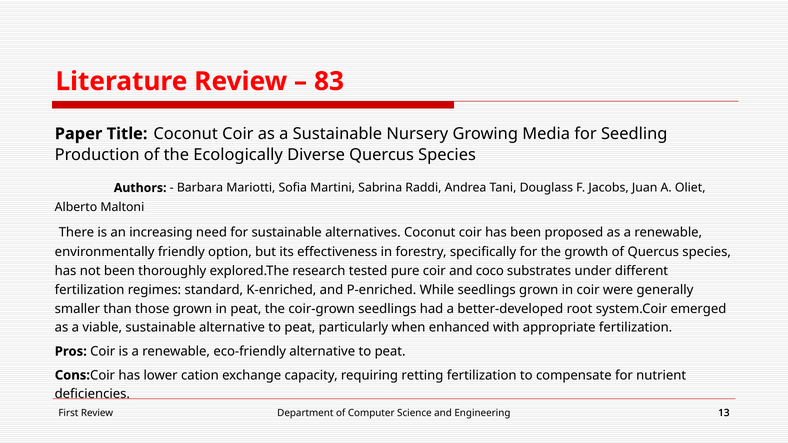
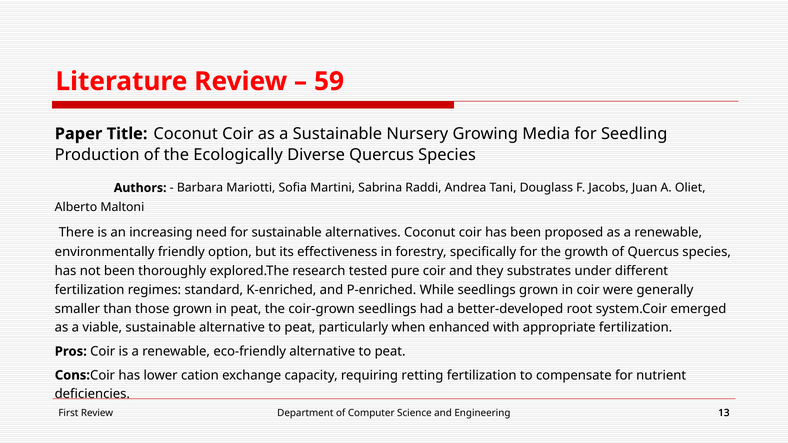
83: 83 -> 59 (329, 81)
coco: coco -> they (490, 271)
